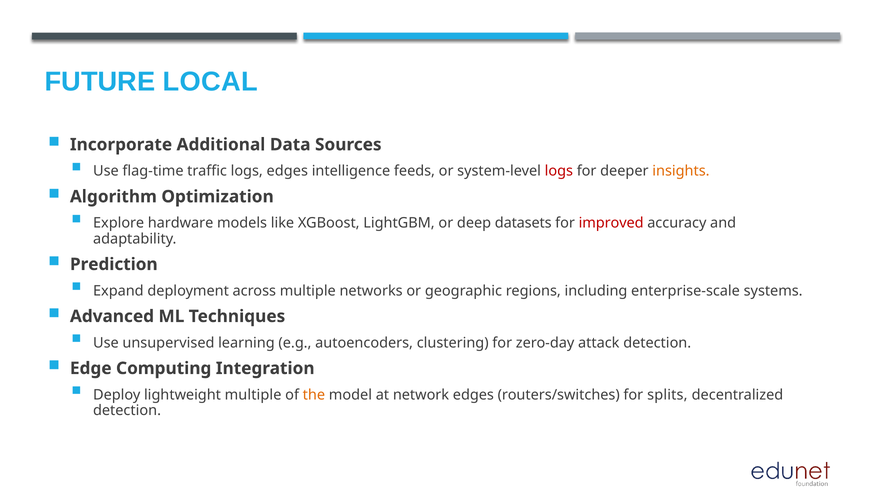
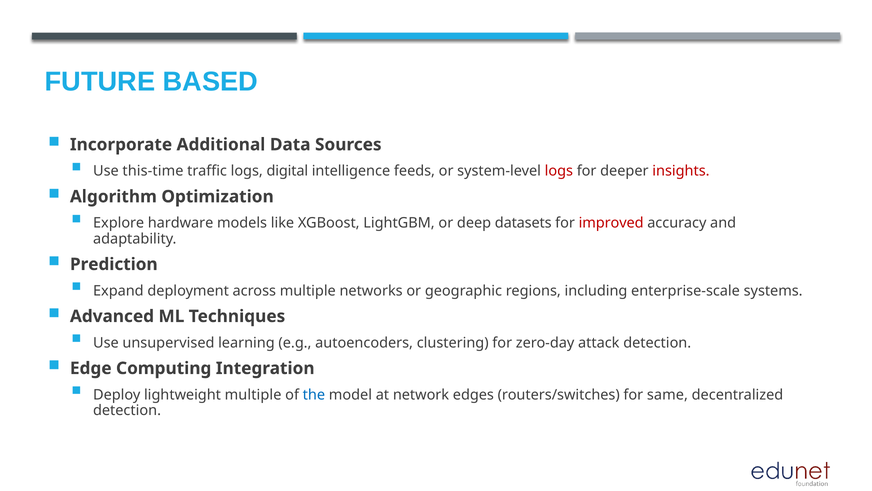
LOCAL: LOCAL -> BASED (210, 82)
flag-time: flag-time -> this-time (153, 171)
logs edges: edges -> digital (287, 171)
insights colour: orange -> red (681, 171)
the colour: orange -> blue (314, 395)
splits: splits -> same (667, 395)
